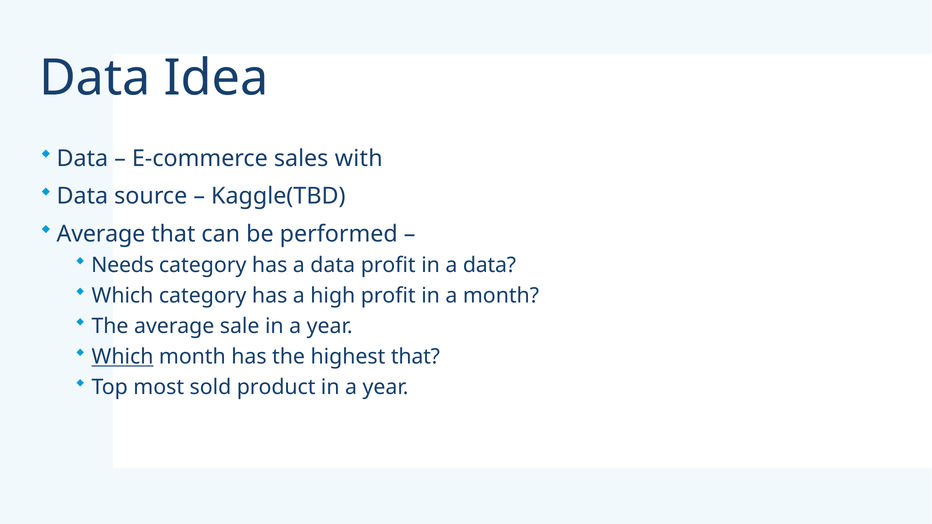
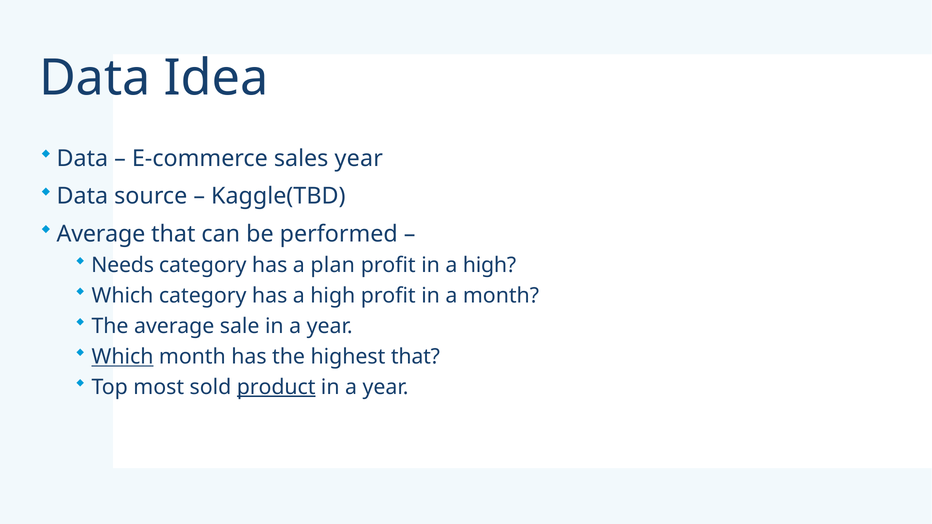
sales with: with -> year (359, 159)
has a data: data -> plan (333, 266)
in a data: data -> high (490, 266)
product underline: none -> present (276, 387)
